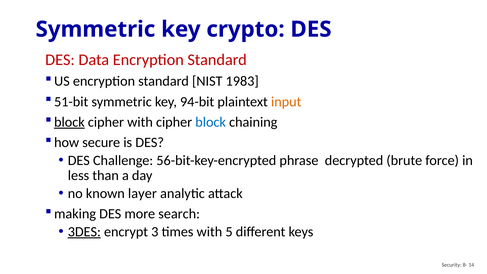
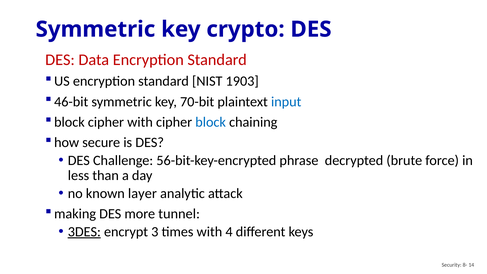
1983: 1983 -> 1903 (242, 81)
51-bit: 51-bit -> 46-bit (71, 102)
94-bit: 94-bit -> 70-bit (197, 102)
input colour: orange -> blue (286, 102)
block underline: present -> none (69, 122)
search: search -> tunnel (179, 214)
5: 5 -> 4 (229, 232)
